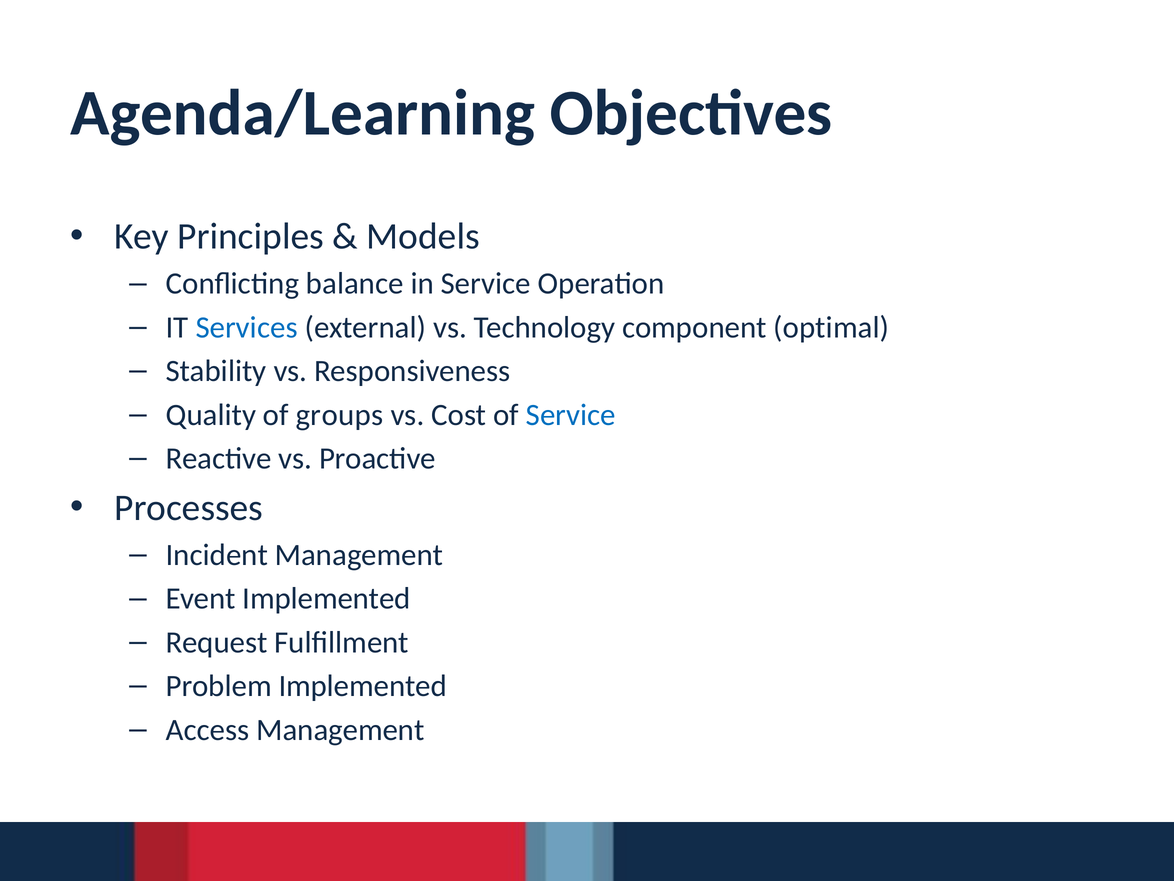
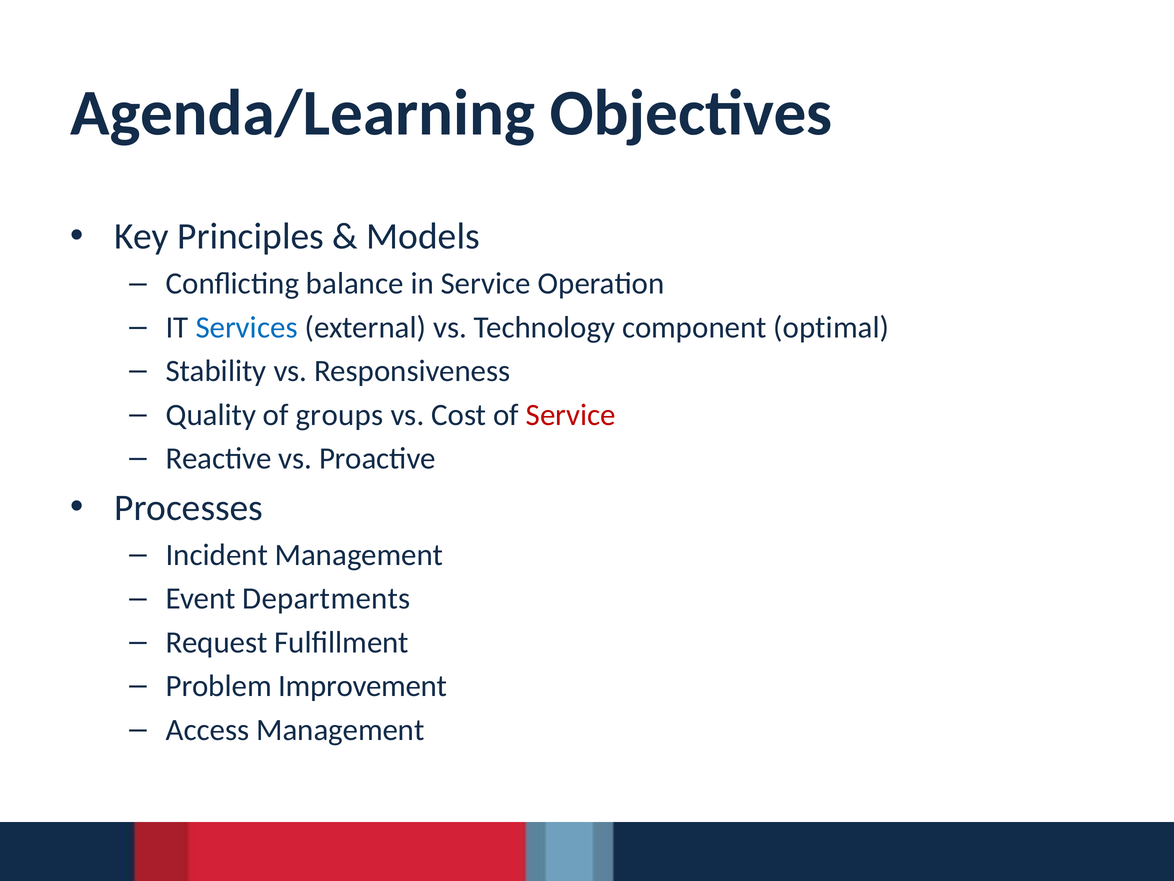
Service colour: blue -> red (571, 415)
Event Implemented: Implemented -> Departments (326, 598)
Problem Implemented: Implemented -> Improvement (363, 686)
